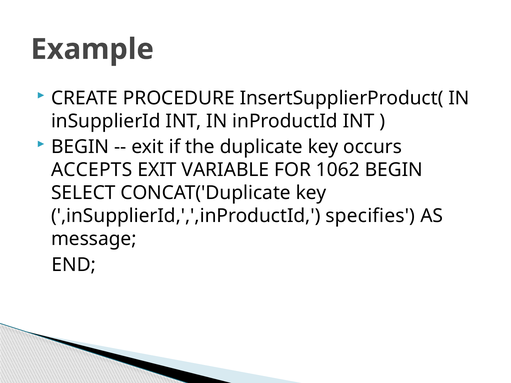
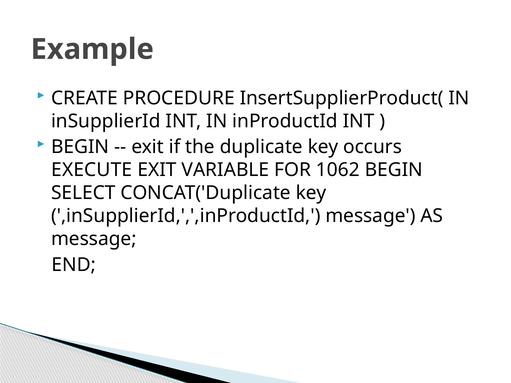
ACCEPTS: ACCEPTS -> EXECUTE (92, 170)
,inSupplierId,',',inProductId specifies: specifies -> message (370, 216)
